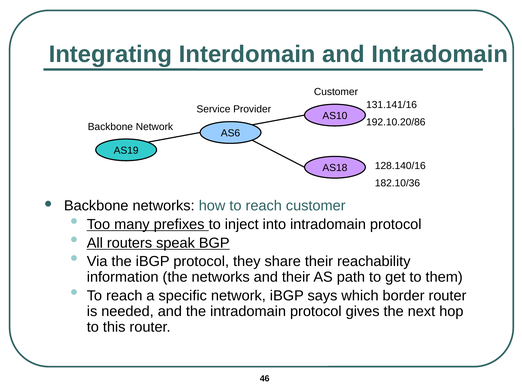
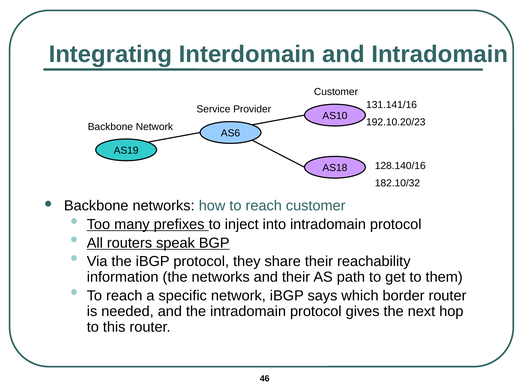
192.10.20/86: 192.10.20/86 -> 192.10.20/23 (396, 122)
182.10/36: 182.10/36 -> 182.10/32 (397, 183)
